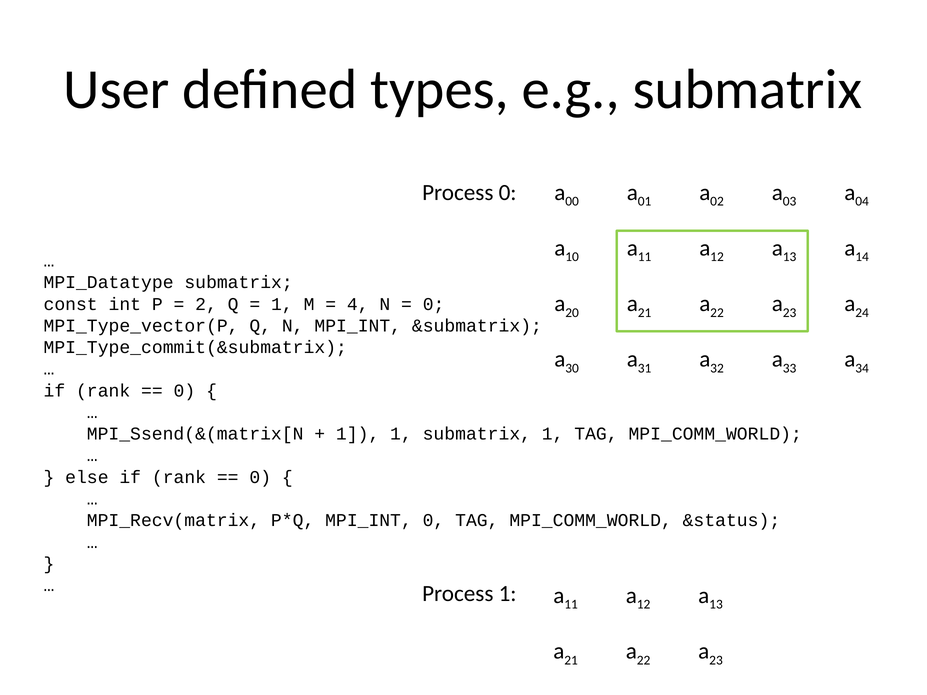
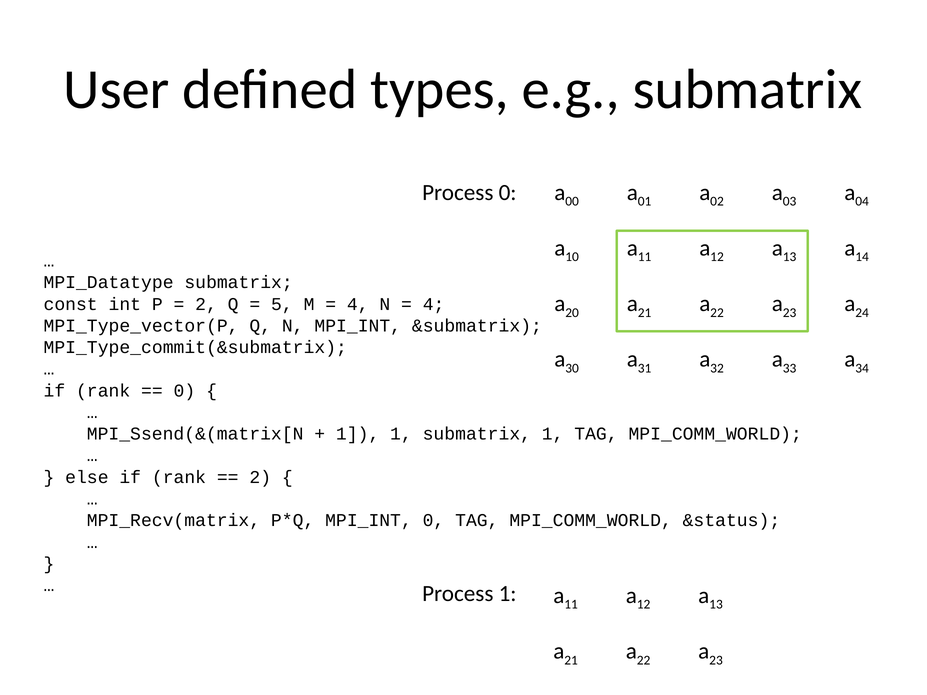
1: 1 -> 5 (282, 304)
0: 0 -> 4 (434, 304)
0: 0 -> 2 (260, 477)
